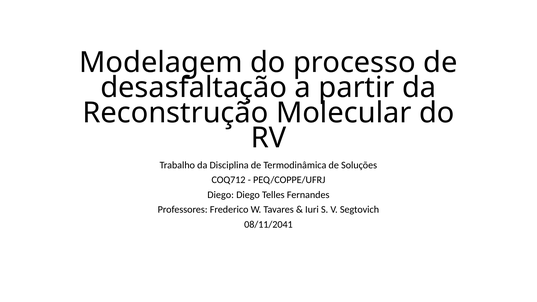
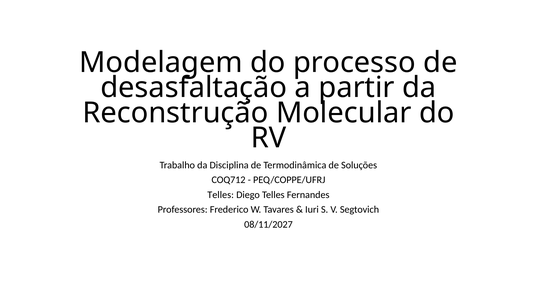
Diego: Diego -> Telles (221, 195)
08/11/2041: 08/11/2041 -> 08/11/2027 (268, 224)
